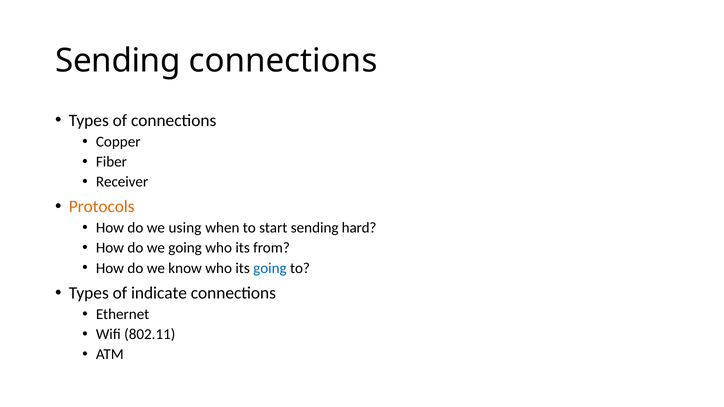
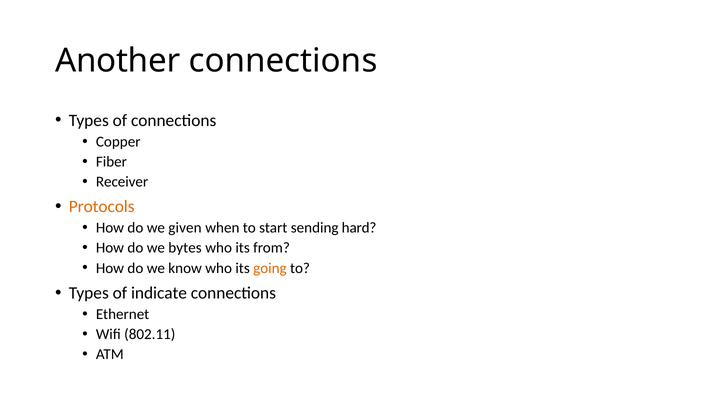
Sending: Sending -> Another (118, 61)
using: using -> given (185, 228)
we going: going -> bytes (185, 248)
going colour: blue -> orange (270, 268)
